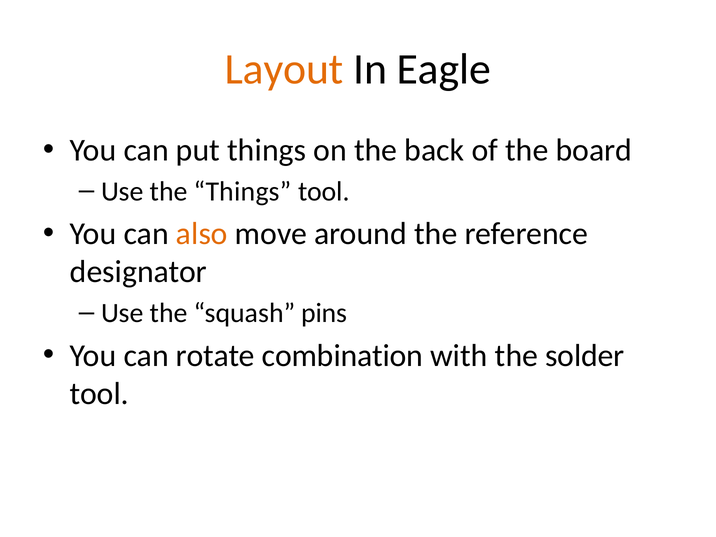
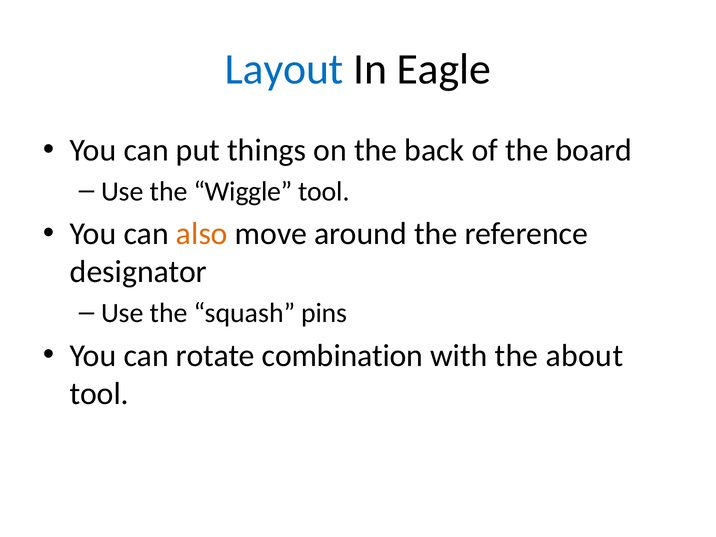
Layout colour: orange -> blue (284, 69)
the Things: Things -> Wiggle (243, 191)
solder: solder -> about (584, 356)
